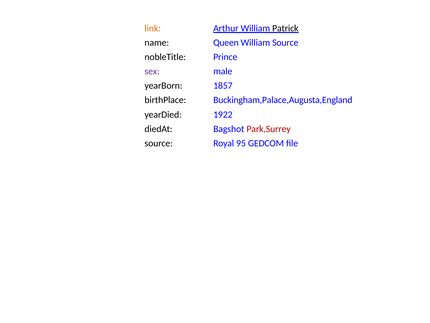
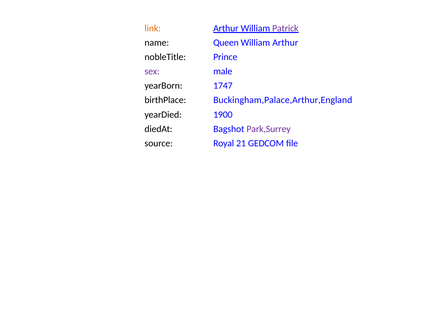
Patrick colour: black -> purple (285, 28)
William Source: Source -> Arthur (285, 43)
1857: 1857 -> 1747 (223, 86)
Buckingham,Palace,Augusta,England: Buckingham,Palace,Augusta,England -> Buckingham,Palace,Arthur,England (283, 100)
1922: 1922 -> 1900 (223, 114)
Park,Surrey colour: red -> purple (269, 129)
95: 95 -> 21 (241, 143)
